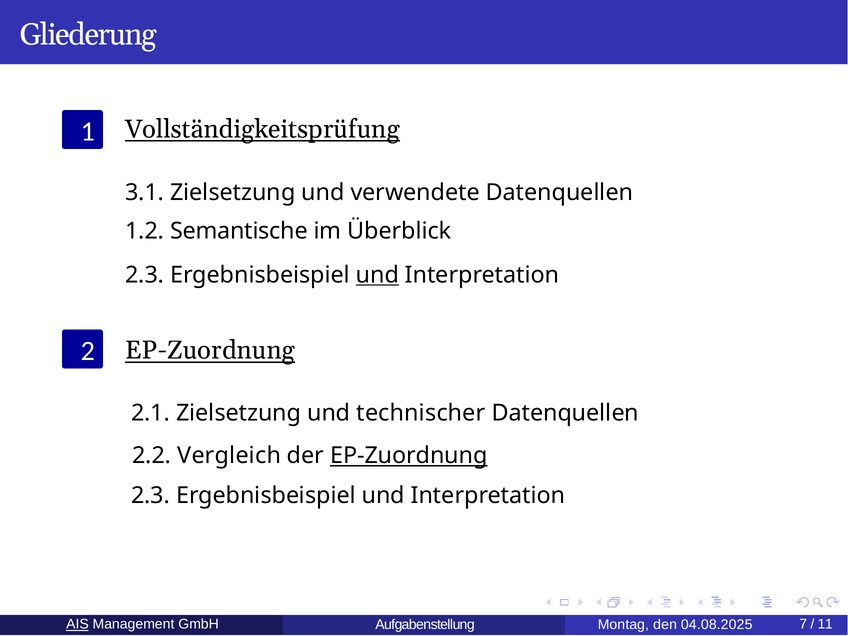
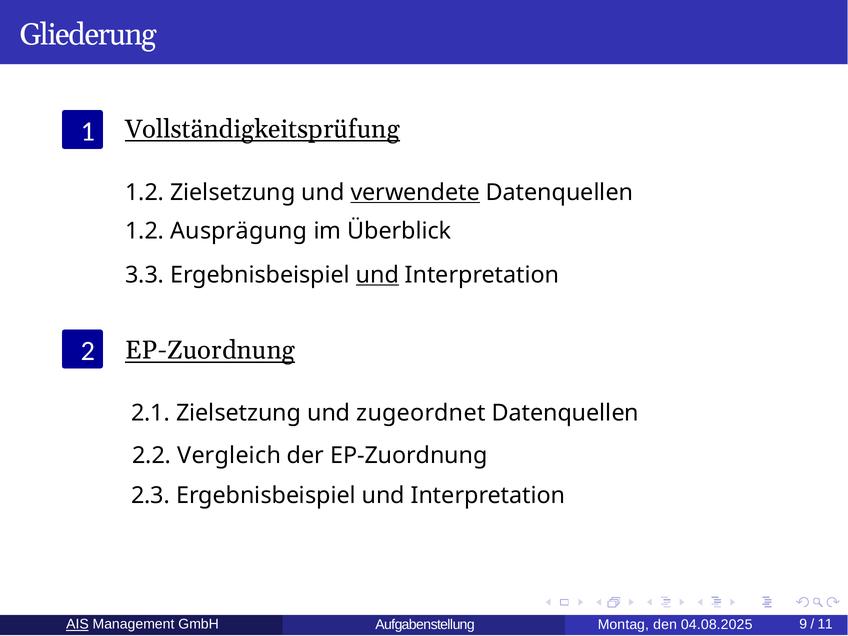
3.1: 3.1 -> 1.2 (145, 193)
verwendete underline: none -> present (415, 193)
Semantische: Semantische -> Ausprägung (239, 231)
2.3: 2.3 -> 3.3 (145, 275)
technischer: technischer -> zugeordnet (421, 414)
EP-Zuordnung underline: present -> none (409, 456)
7: 7 -> 9 (803, 625)
